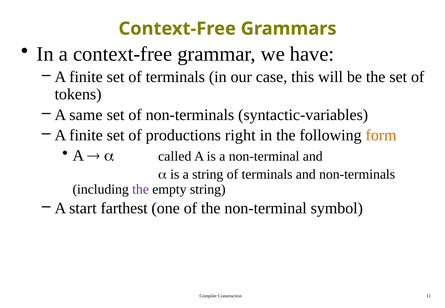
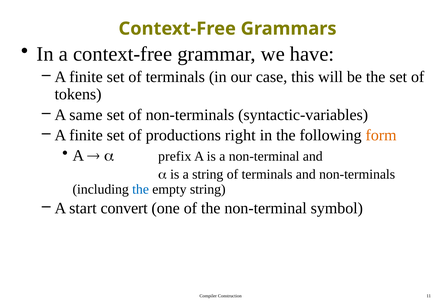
called: called -> prefix (175, 156)
the colour: purple -> blue (141, 189)
farthest: farthest -> convert (124, 208)
